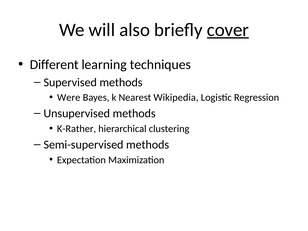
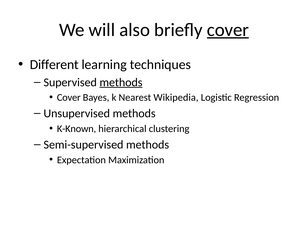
methods underline: none -> present (121, 82)
Were: Were -> Cover (69, 98)
K-Rather: K-Rather -> K-Known (77, 129)
